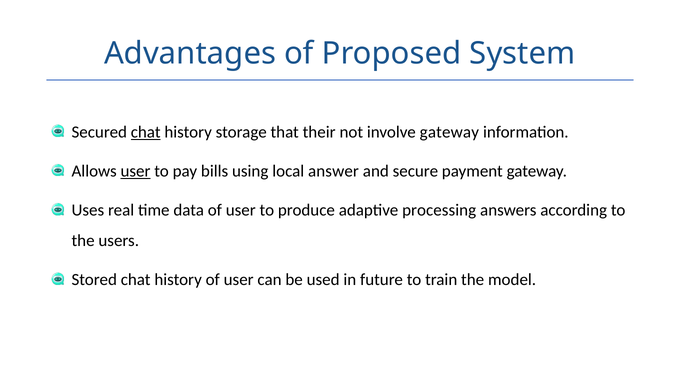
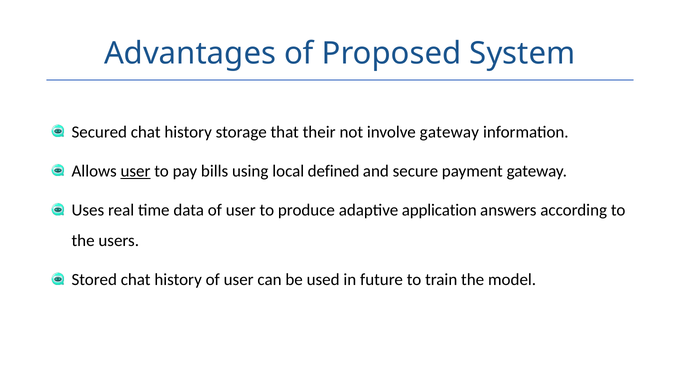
chat underline: present -> none (146, 132)
answer: answer -> defined (334, 171)
processing: processing -> application (439, 211)
